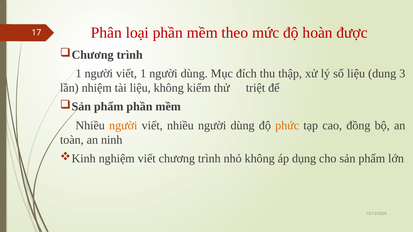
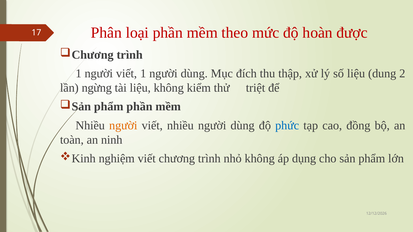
3: 3 -> 2 (402, 74)
nhiệm: nhiệm -> ngừng (97, 88)
phức colour: orange -> blue (287, 126)
